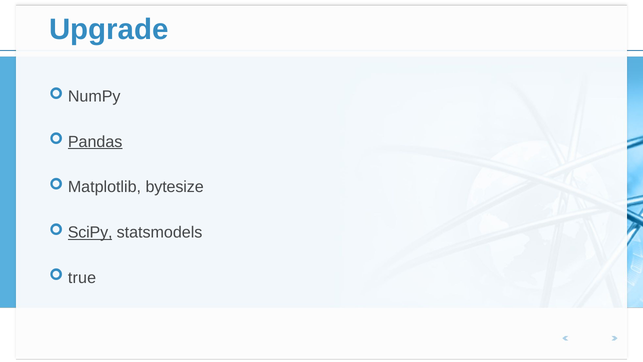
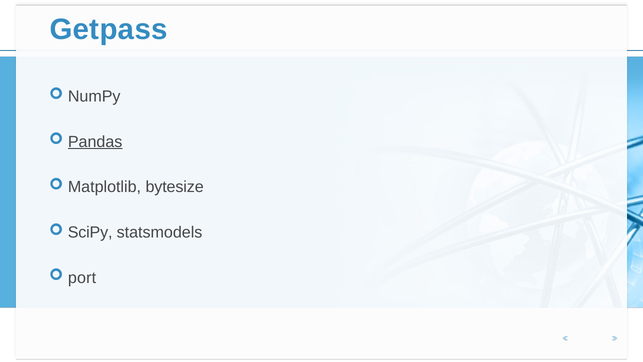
Upgrade: Upgrade -> Getpass (109, 30)
SciPy underline: present -> none (90, 232)
true: true -> port (82, 278)
